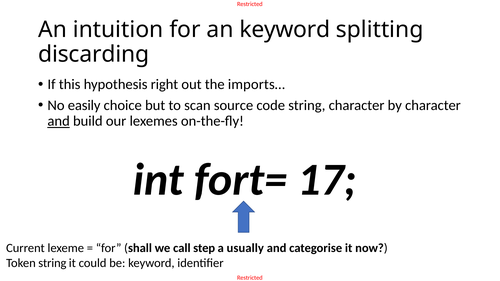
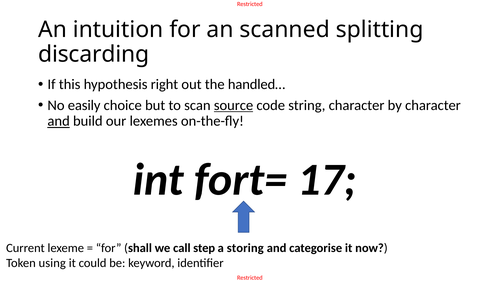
an keyword: keyword -> scanned (285, 30)
imports…: imports… -> handled… (257, 85)
source underline: none -> present (234, 106)
usually: usually -> storing (245, 248)
Token string: string -> using (52, 263)
